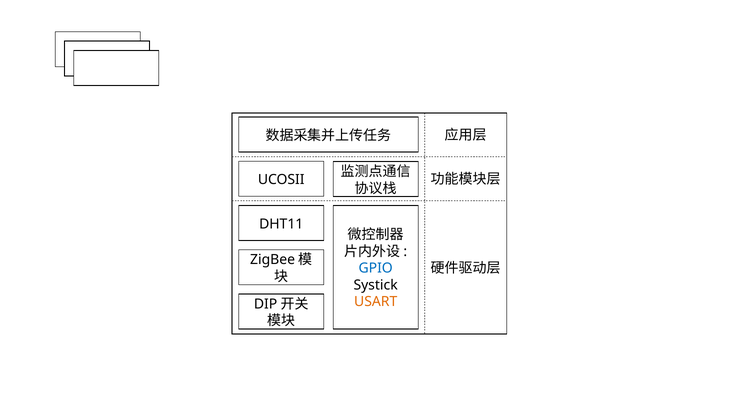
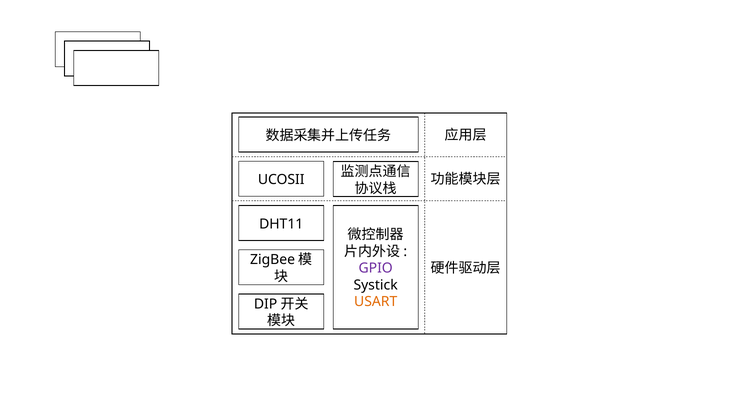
GPIO colour: blue -> purple (376, 268)
